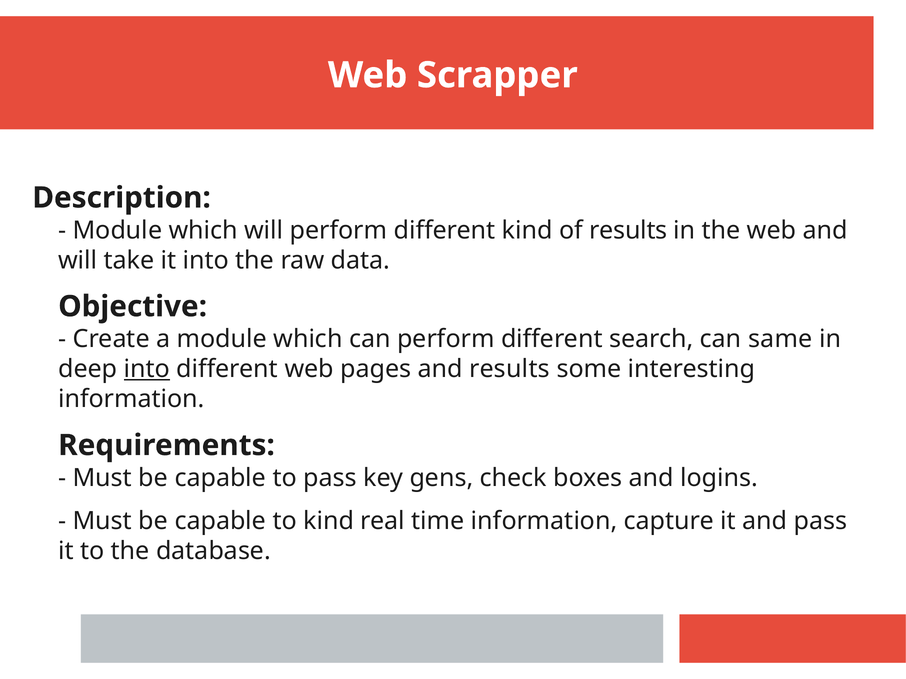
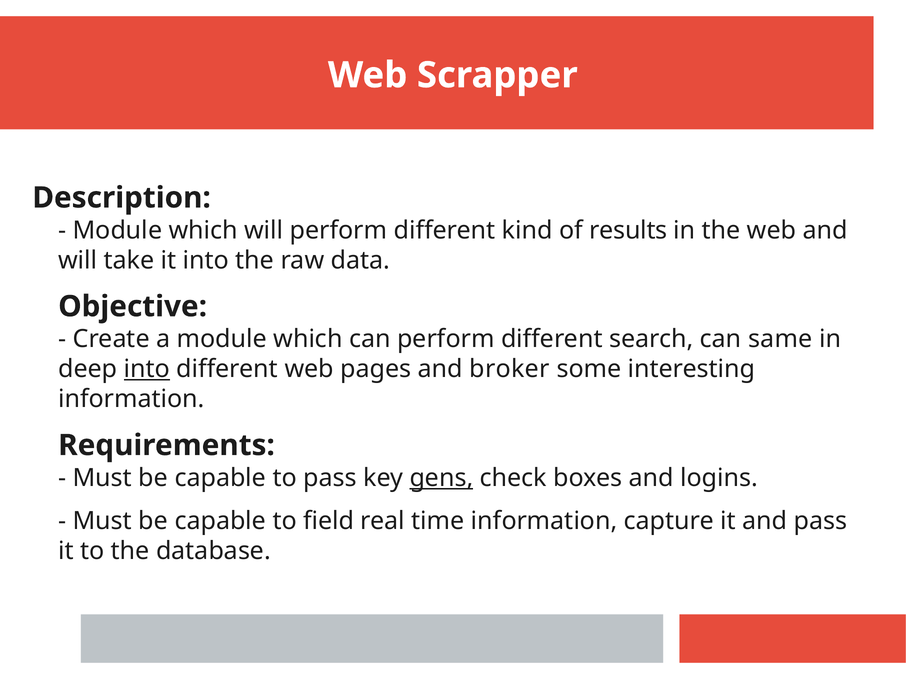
and results: results -> broker (509, 369)
gens underline: none -> present (441, 478)
to kind: kind -> field (329, 521)
